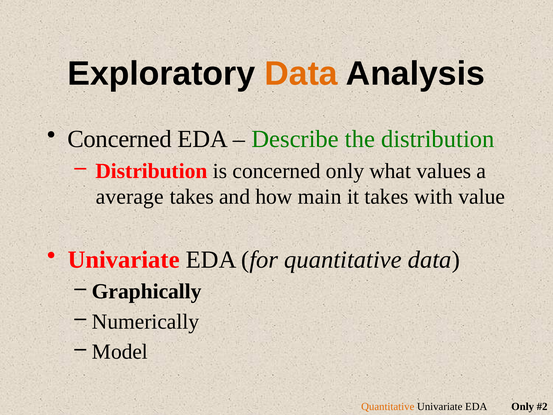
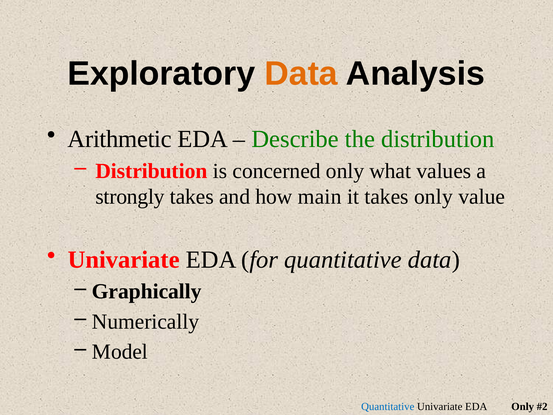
Concerned: Concerned -> Arithmetic (120, 139)
average: average -> strongly (130, 197)
takes with: with -> only (433, 197)
Quantitative colour: orange -> blue (388, 406)
